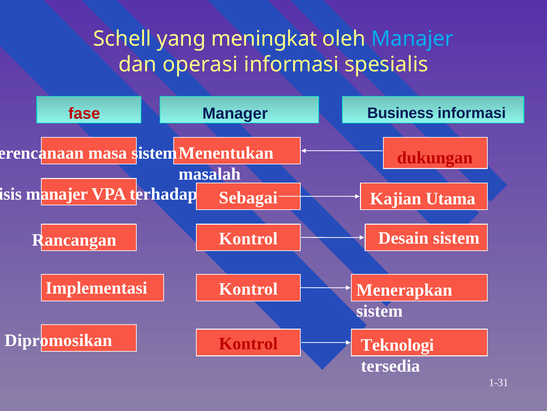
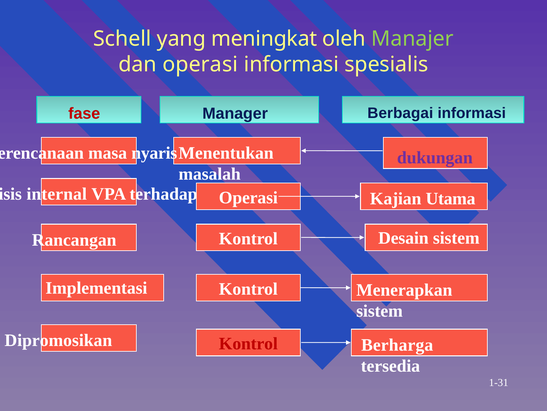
Manajer colour: light blue -> light green (412, 39)
Business: Business -> Berbagai (400, 113)
masa sistem: sistem -> nyaris (154, 153)
dukungan colour: red -> purple (435, 157)
manajer: manajer -> internal (57, 194)
Sebagai: Sebagai -> Operasi (248, 197)
Teknologi: Teknologi -> Berharga (397, 344)
